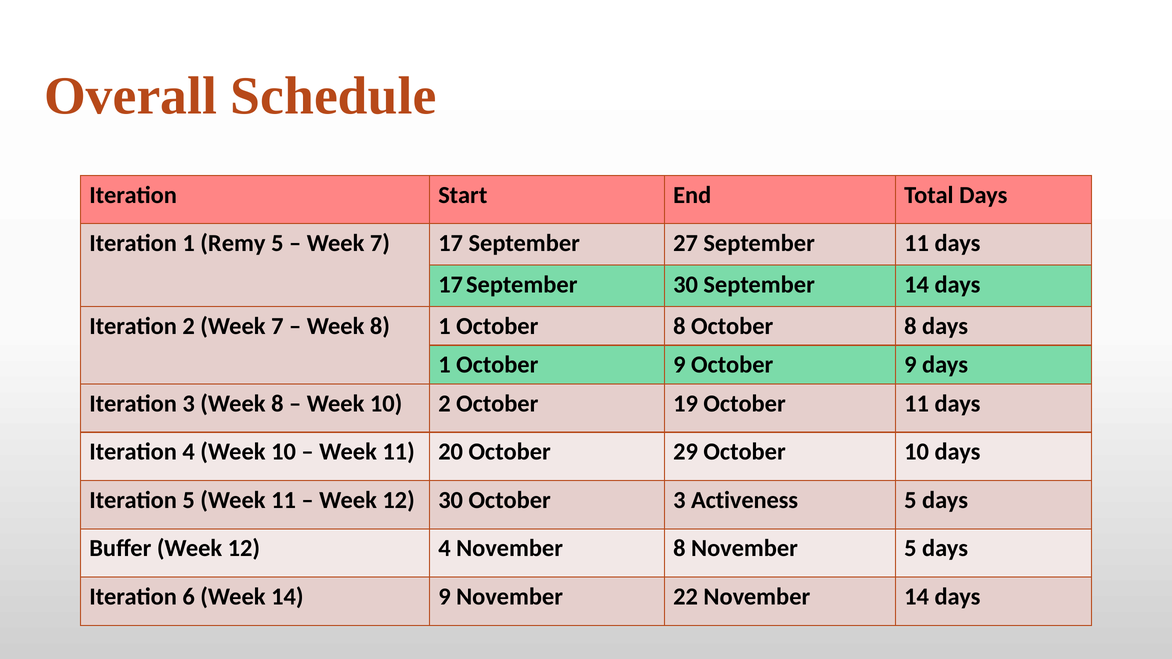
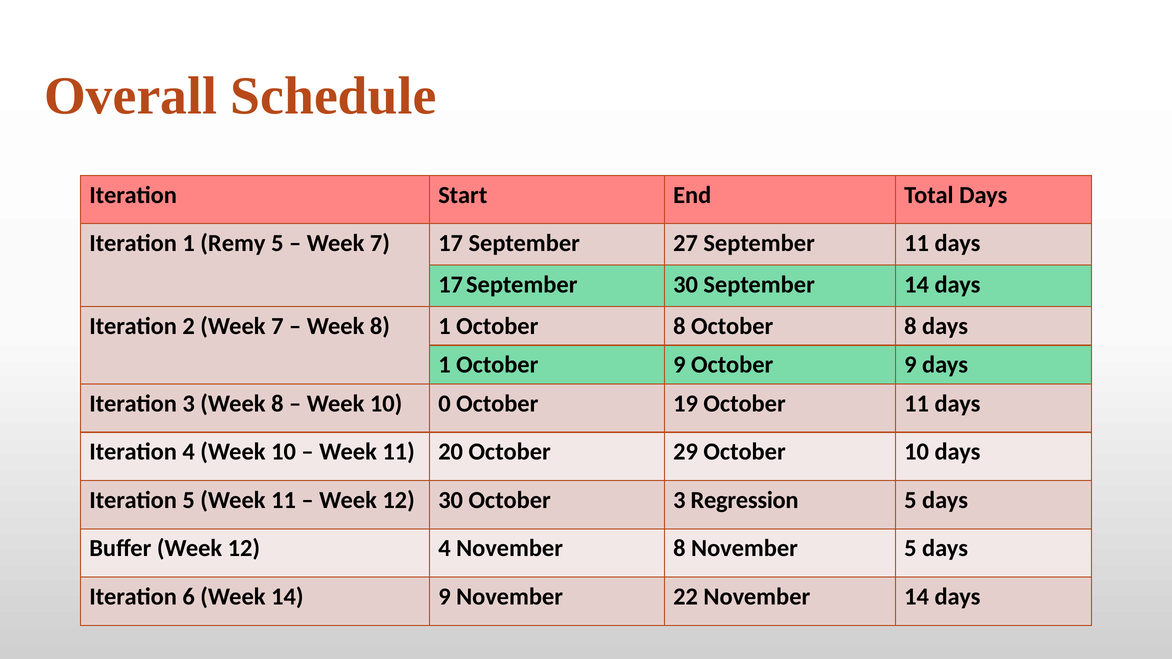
10 2: 2 -> 0 (444, 404)
Activeness: Activeness -> Regression (745, 500)
